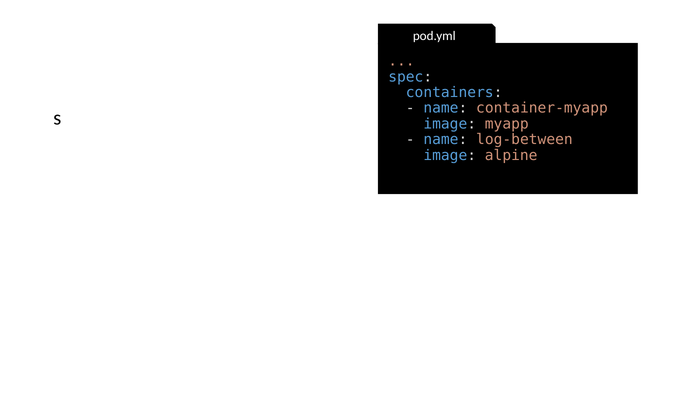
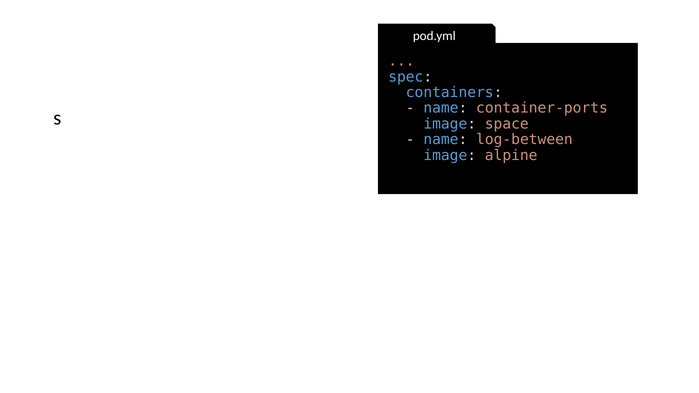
container-myapp: container-myapp -> container-ports (542, 108)
myapp: myapp -> space (507, 124)
